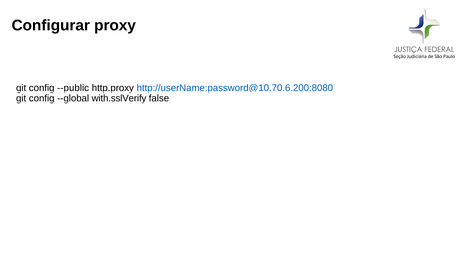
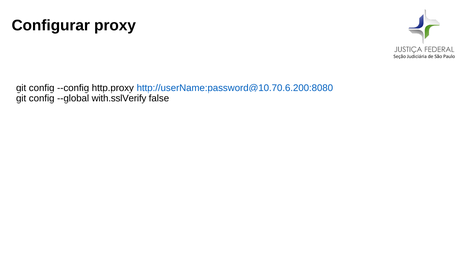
--public: --public -> --config (73, 88)
